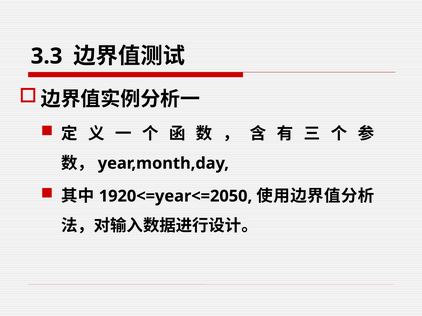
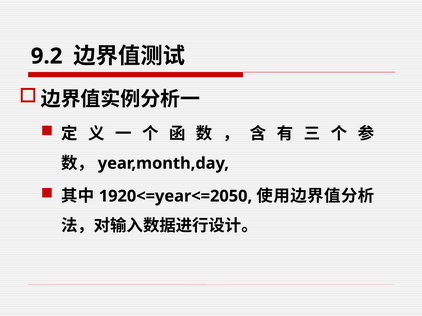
3.3: 3.3 -> 9.2 (47, 56)
